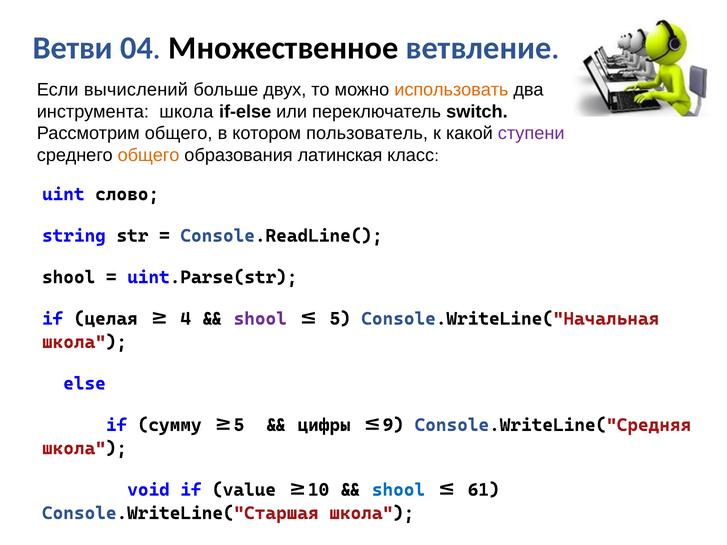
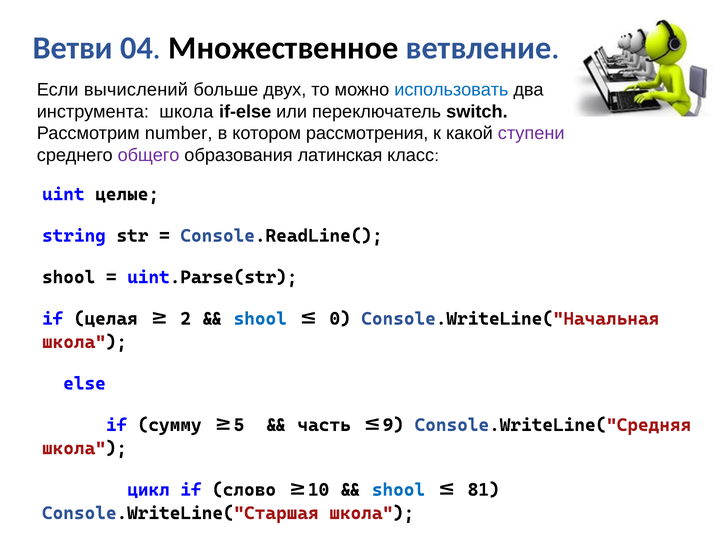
использовать colour: orange -> blue (451, 90)
Рассмотрим общего: общего -> number (179, 134)
пользователь: пользователь -> рассмотрения (367, 134)
общего colour: orange -> purple (149, 155)
слово: слово -> целые (127, 194)
4: 4 -> 2 (186, 319)
shool colour: purple -> blue (260, 319)
5: 5 -> 0 (340, 319)
цифры: цифры -> часть (324, 425)
void: void -> цикл (148, 490)
value: value -> слово (244, 490)
61: 61 -> 81 (484, 490)
